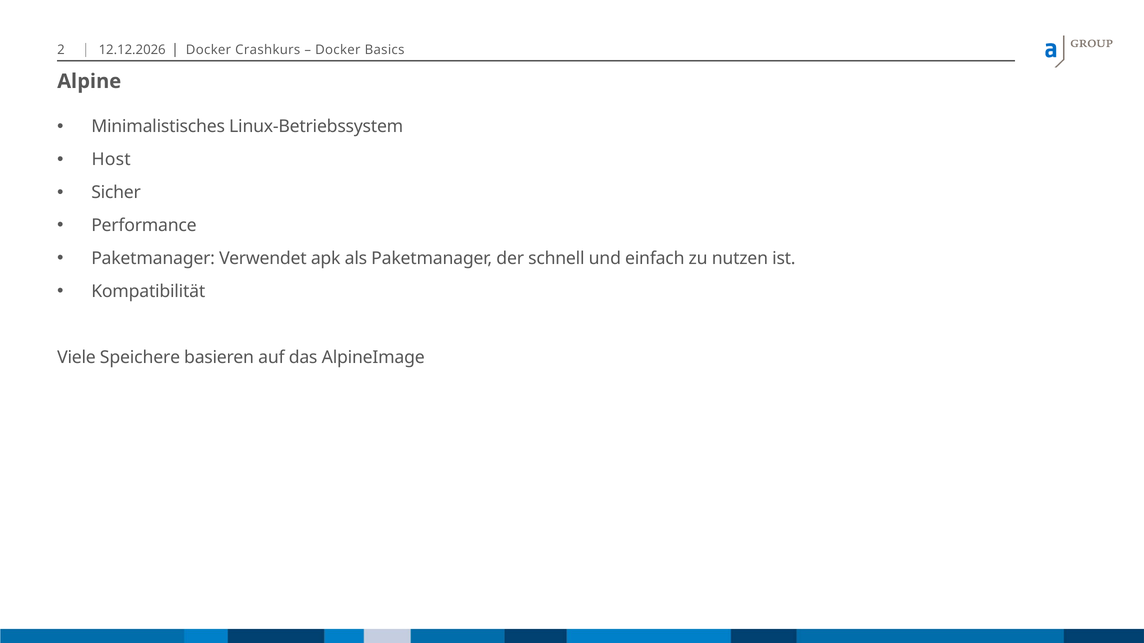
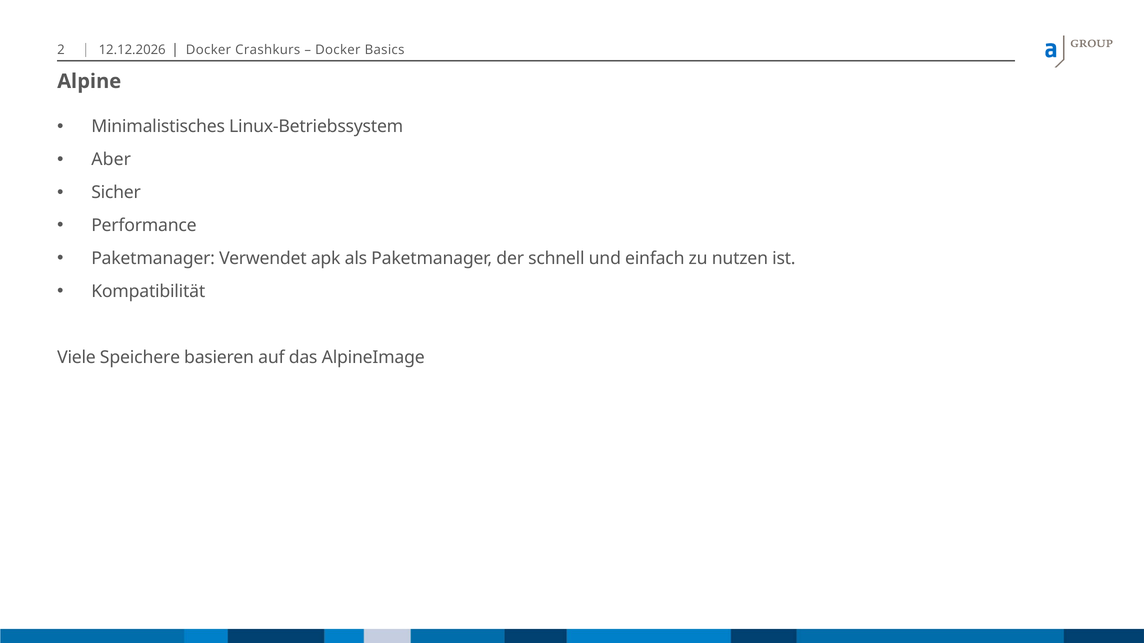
Host: Host -> Aber (111, 160)
